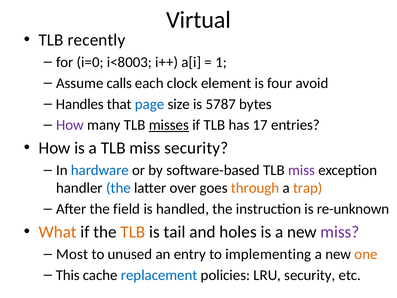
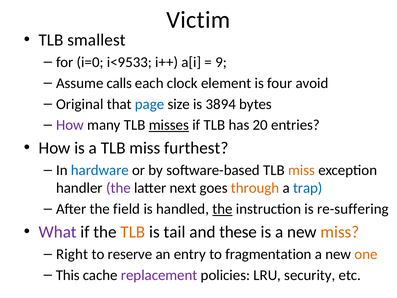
Virtual: Virtual -> Victim (198, 20)
recently: recently -> smallest (96, 40)
i<8003: i<8003 -> i<9533 (129, 62)
1: 1 -> 9 (221, 62)
Handles: Handles -> Original (80, 104)
5787: 5787 -> 3894 (221, 104)
17: 17 -> 20 (260, 125)
miss security: security -> furthest (196, 148)
miss colour: purple -> orange (302, 170)
the colour: blue -> purple (118, 188)
over: over -> next (183, 188)
trap colour: orange -> blue (308, 188)
the underline: none -> present (222, 209)
re-unknown: re-unknown -> re-suffering (353, 209)
What colour: orange -> purple (58, 232)
holes: holes -> these (238, 232)
miss colour: purple -> orange (340, 232)
Most: Most -> Right (72, 254)
unused: unused -> reserve (130, 254)
implementing: implementing -> fragmentation (268, 254)
replacement colour: blue -> purple (159, 275)
